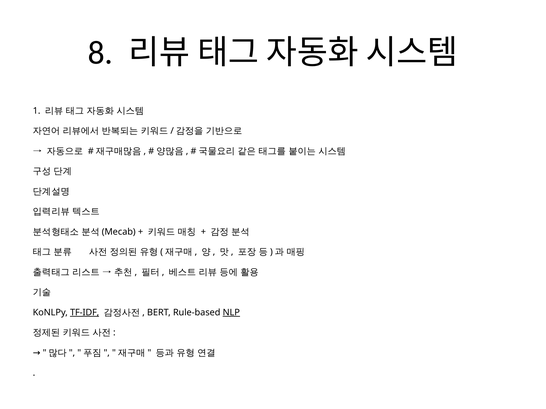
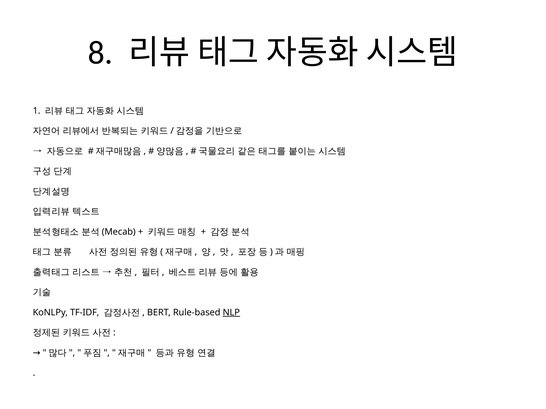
TF-IDF underline: present -> none (85, 313)
